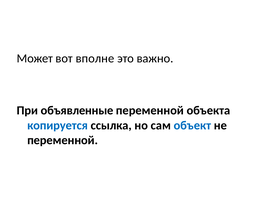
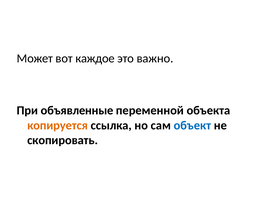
вполне: вполне -> каждое (95, 59)
копируется colour: blue -> orange (58, 126)
переменной: переменной -> скопировать (63, 140)
